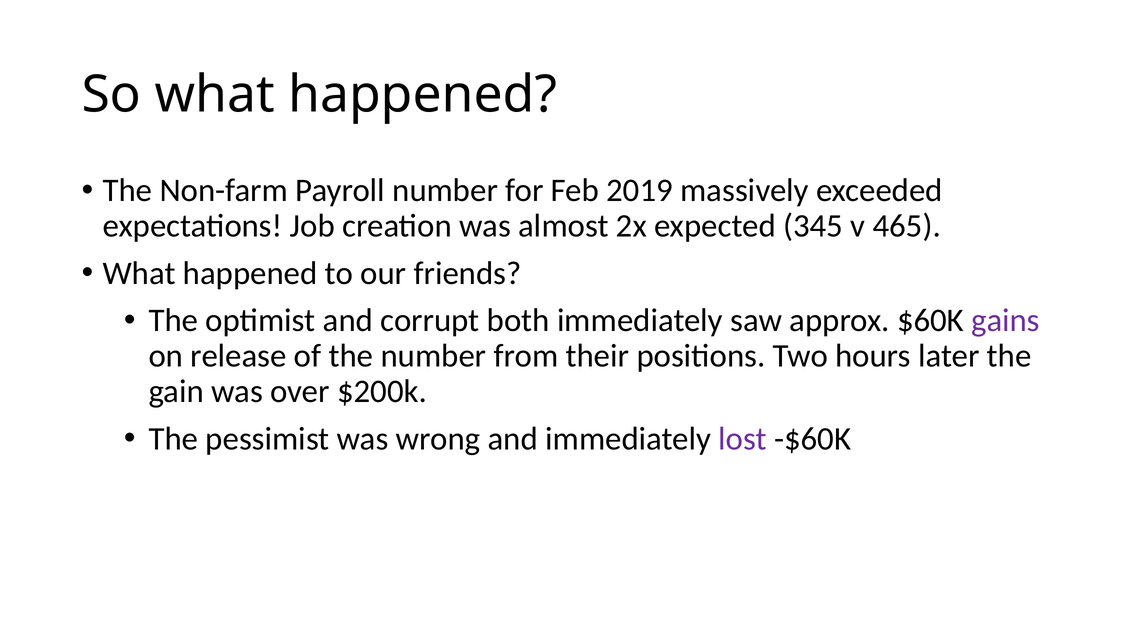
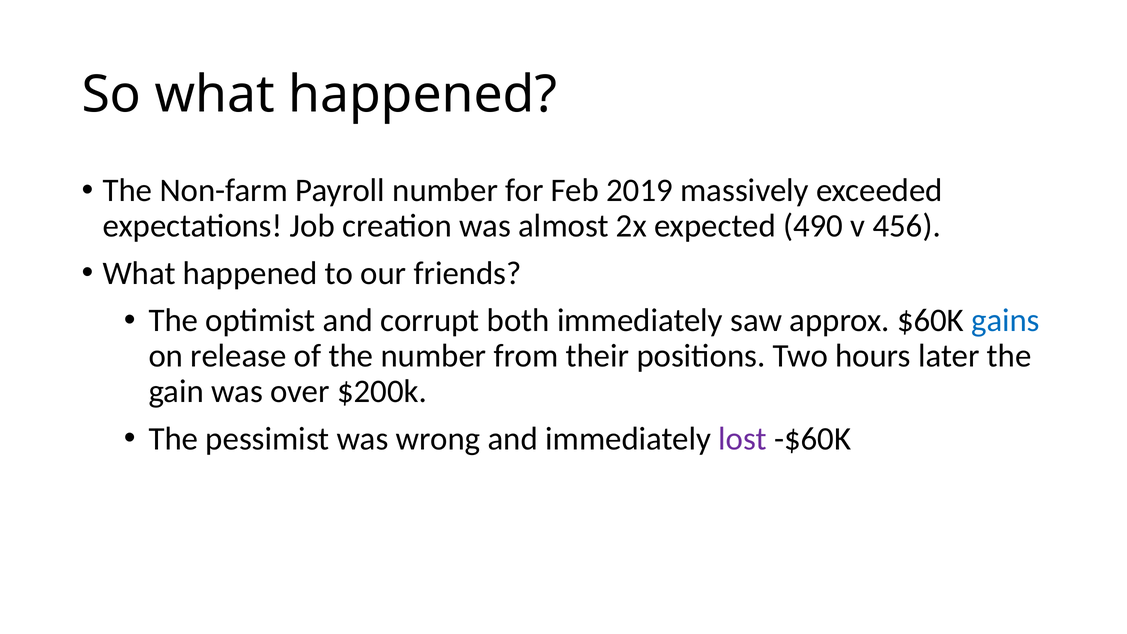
345: 345 -> 490 (813, 226)
465: 465 -> 456 (907, 226)
gains colour: purple -> blue (1006, 320)
